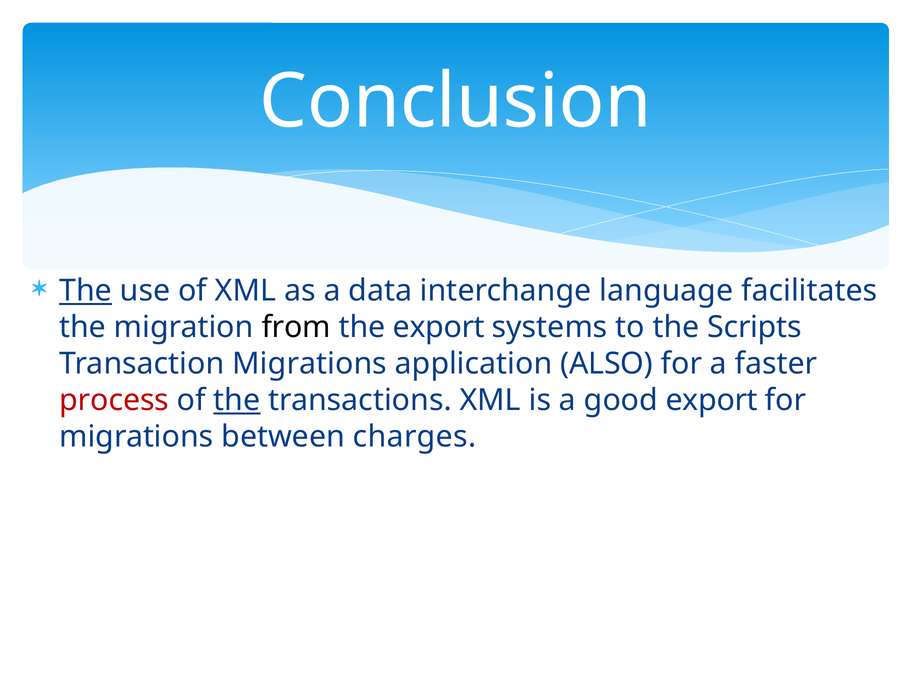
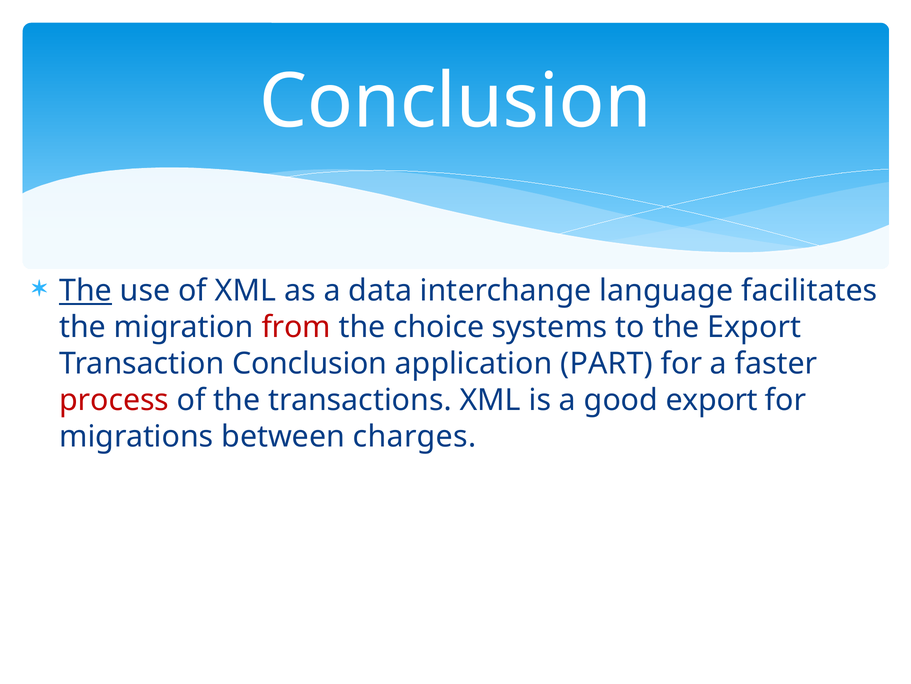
from colour: black -> red (296, 327)
the export: export -> choice (439, 327)
the Scripts: Scripts -> Export (754, 327)
Transaction Migrations: Migrations -> Conclusion (310, 363)
ALSO: ALSO -> PART (606, 363)
the underline: present -> none (237, 400)
